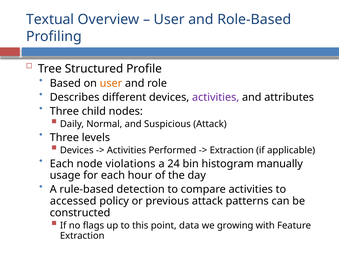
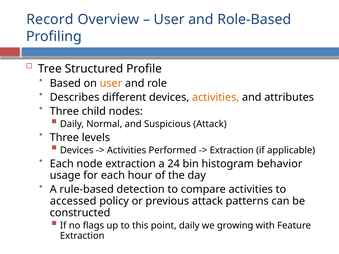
Textual: Textual -> Record (50, 20)
activities colour: purple -> orange (216, 97)
node violations: violations -> extraction (131, 164)
manually: manually -> behavior (280, 164)
point data: data -> daily (189, 226)
